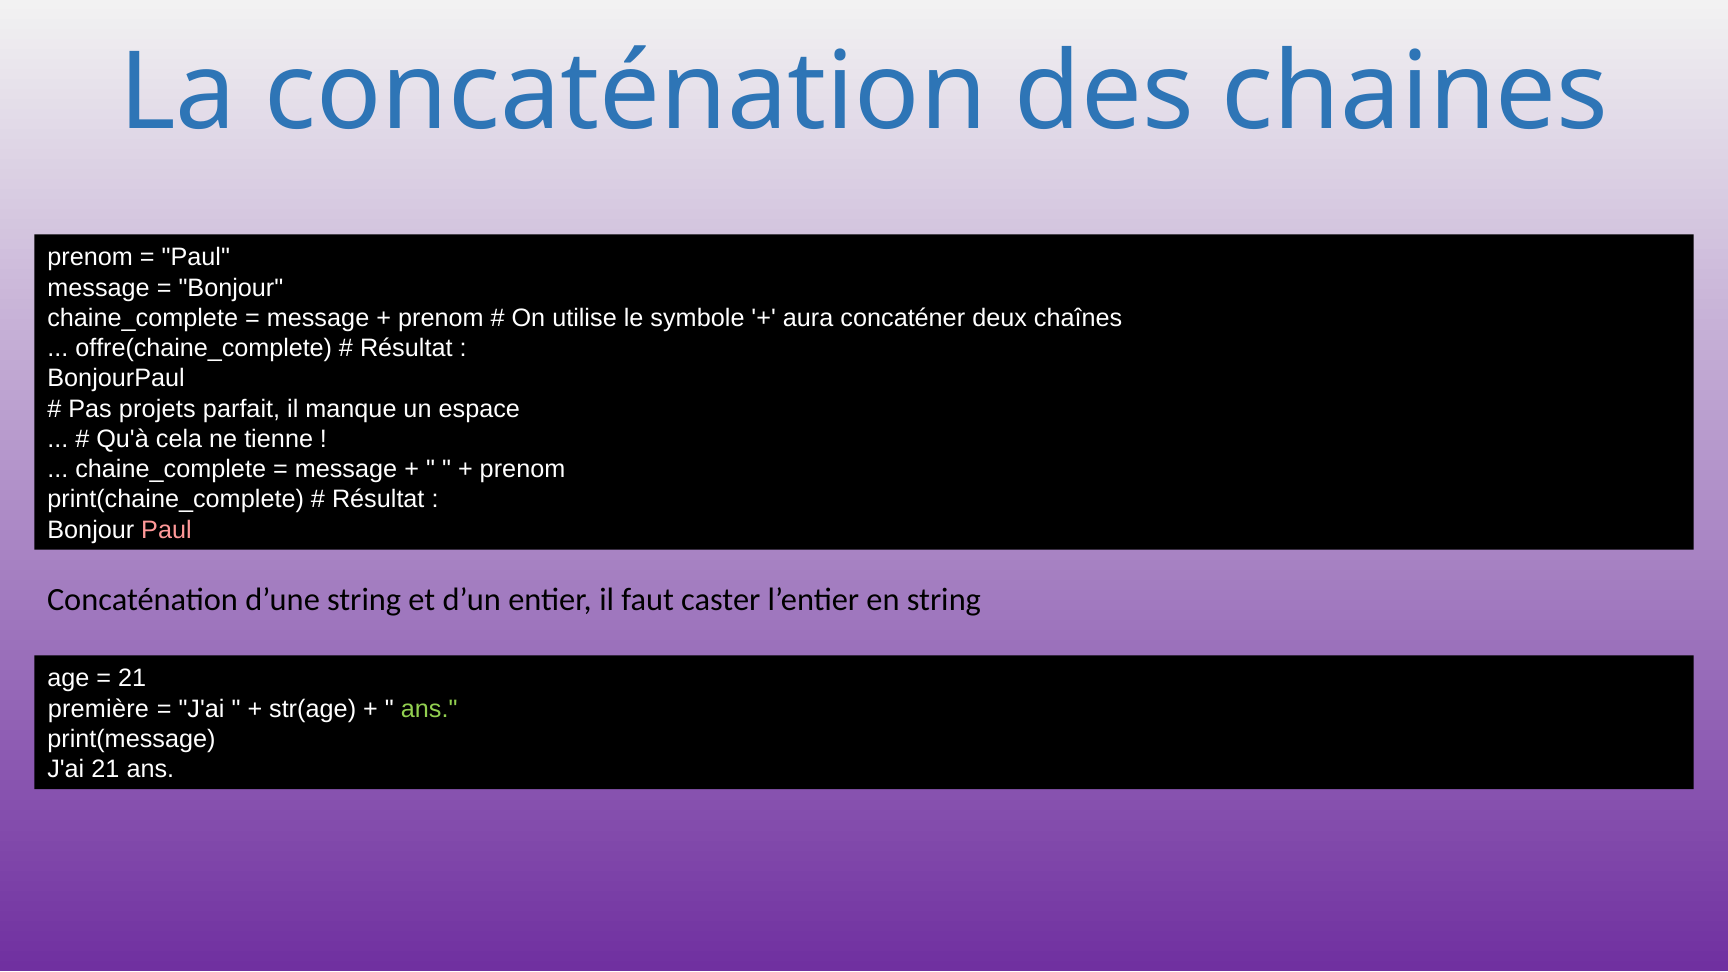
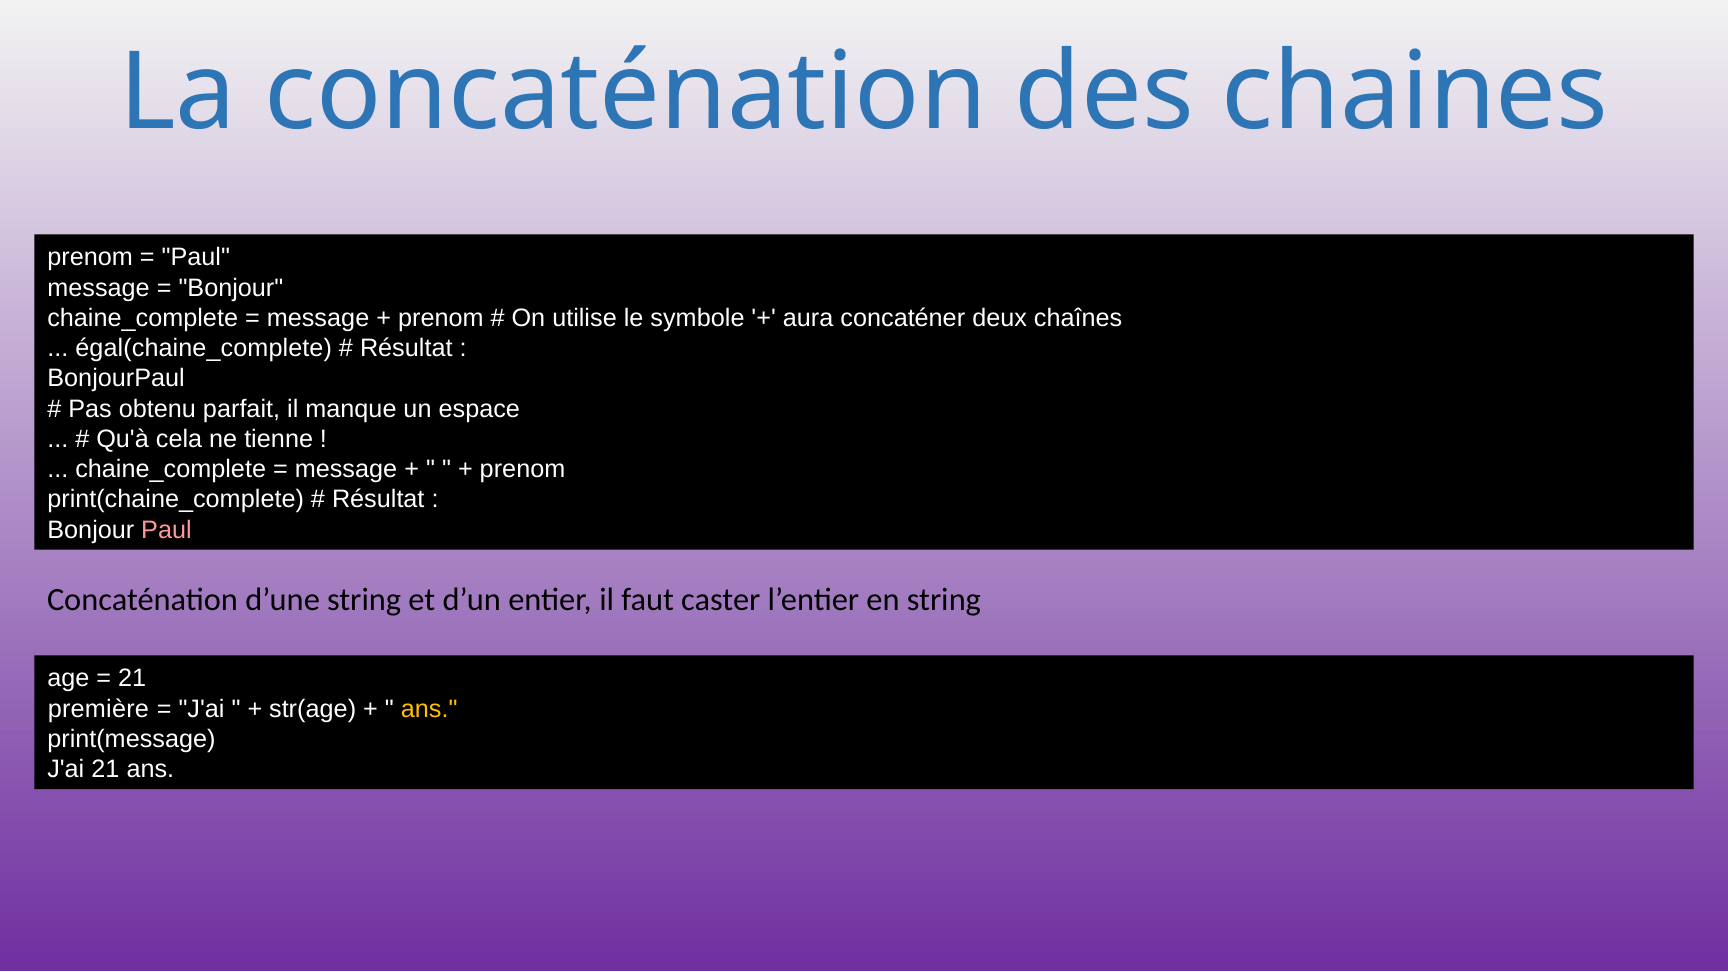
offre(chaine_complete: offre(chaine_complete -> égal(chaine_complete (204, 348)
projets: projets -> obtenu (157, 409)
ans colour: light green -> yellow (429, 709)
